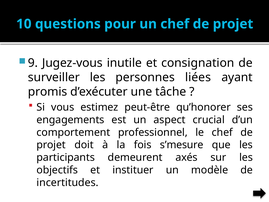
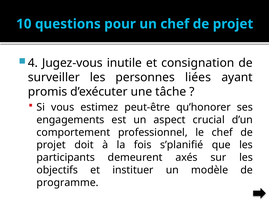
9: 9 -> 4 (33, 63)
s’mesure: s’mesure -> s’planifié (182, 145)
incertitudes: incertitudes -> programme (68, 182)
